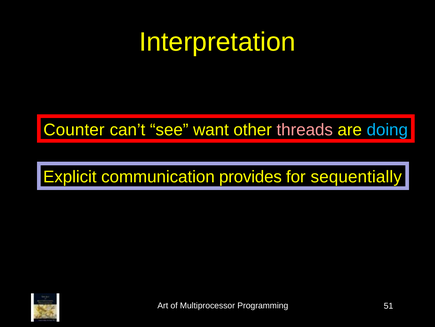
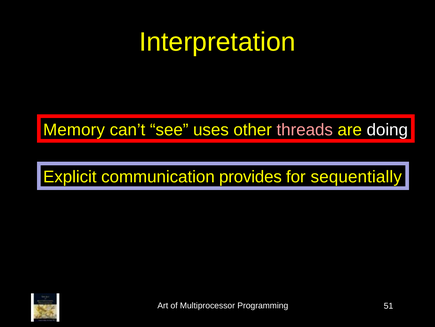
Counter: Counter -> Memory (74, 129)
want: want -> uses (211, 129)
doing colour: light blue -> white (387, 129)
